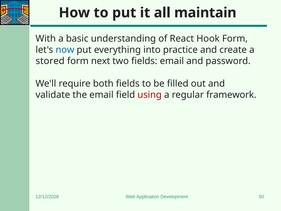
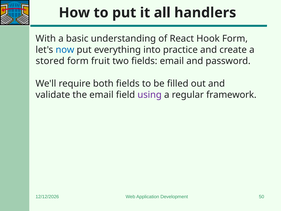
maintain: maintain -> handlers (205, 13)
next: next -> fruit (101, 61)
using colour: red -> purple (150, 95)
